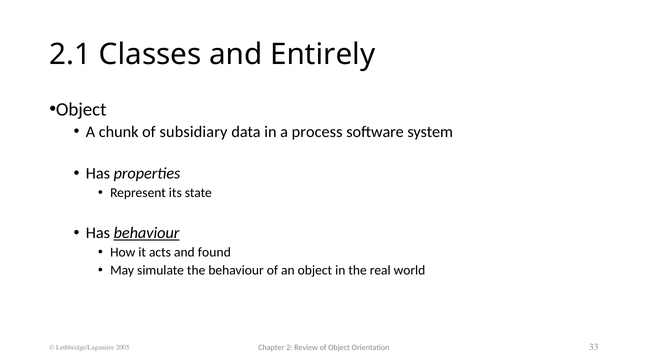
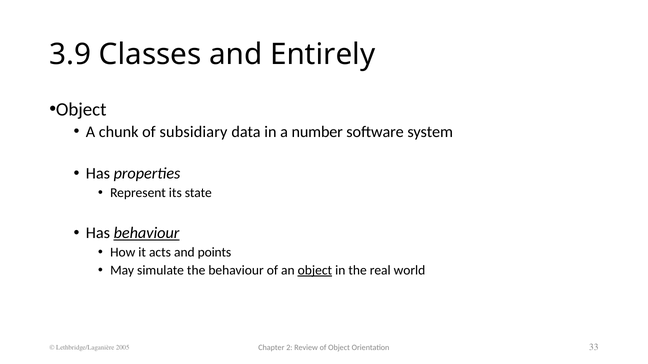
2.1: 2.1 -> 3.9 (70, 54)
process: process -> number (317, 132)
found: found -> points (214, 253)
object underline: none -> present (315, 271)
